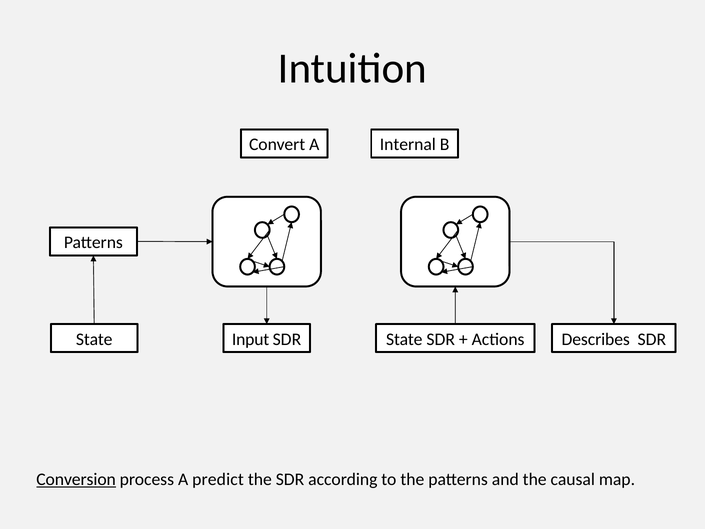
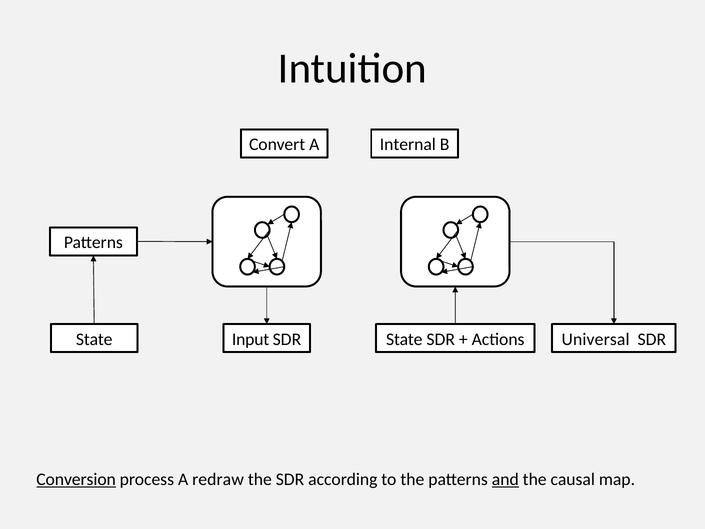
Describes: Describes -> Universal (596, 339)
predict: predict -> redraw (218, 479)
and underline: none -> present (505, 479)
